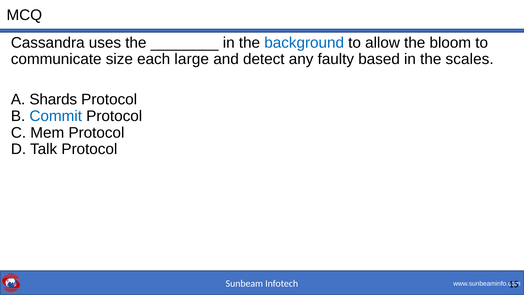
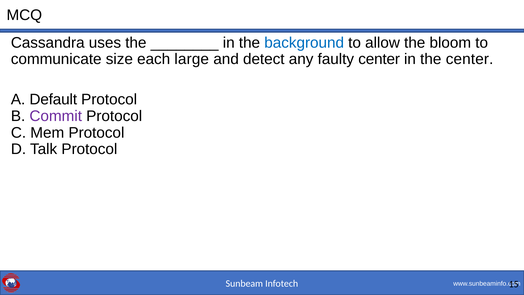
faulty based: based -> center (379, 59)
the scales: scales -> center (470, 59)
Shards: Shards -> Default (53, 100)
Commit colour: blue -> purple (56, 116)
